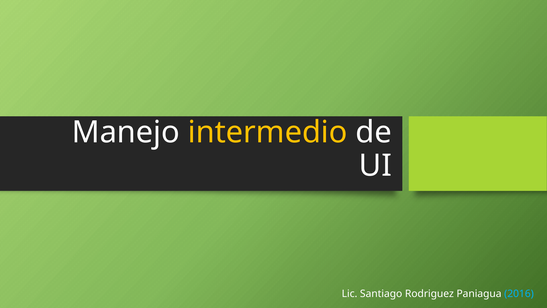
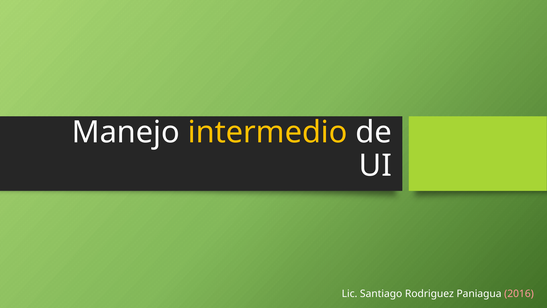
2016 colour: light blue -> pink (519, 294)
